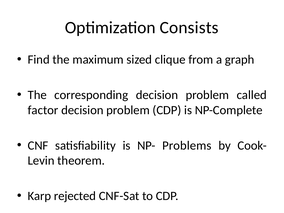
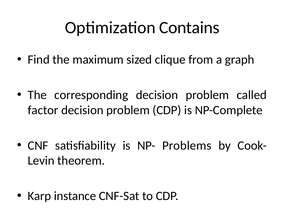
Consists: Consists -> Contains (189, 27)
rejected: rejected -> instance (75, 196)
